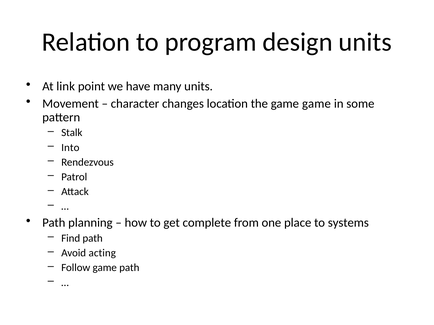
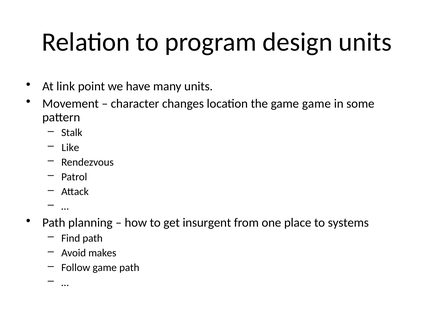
Into: Into -> Like (70, 148)
complete: complete -> insurgent (207, 223)
acting: acting -> makes (102, 253)
